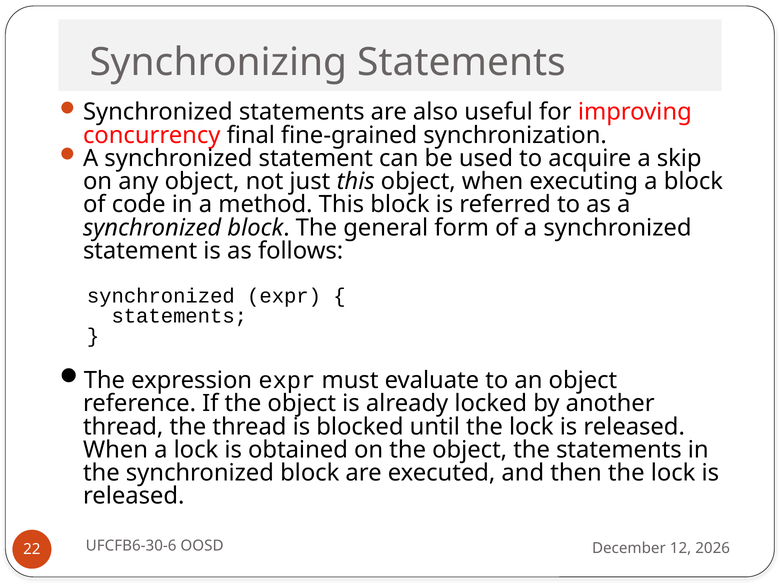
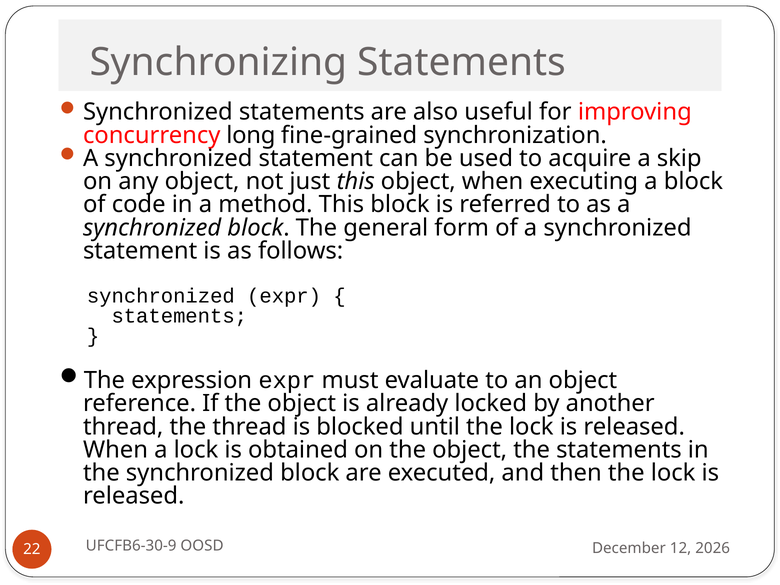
final: final -> long (251, 135)
UFCFB6-30-6: UFCFB6-30-6 -> UFCFB6-30-9 (131, 546)
